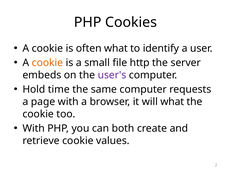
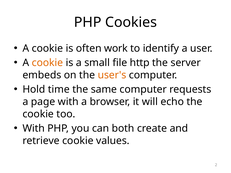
often what: what -> work (116, 48)
user's colour: purple -> orange (112, 75)
will what: what -> echo (172, 102)
